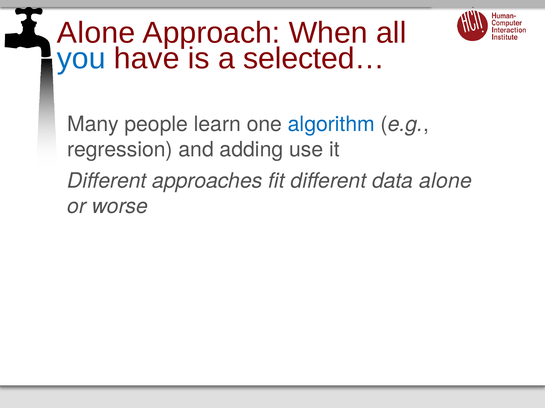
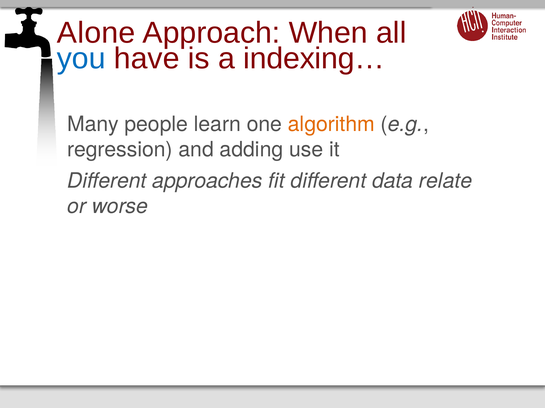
selected…: selected… -> indexing… (314, 59)
algorithm colour: blue -> orange (331, 124)
data alone: alone -> relate (446, 181)
